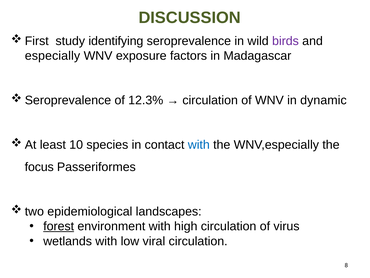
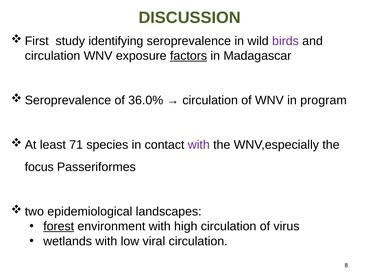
especially: especially -> circulation (53, 56)
factors underline: none -> present (189, 56)
12.3%: 12.3% -> 36.0% (146, 100)
dynamic: dynamic -> program (323, 100)
10: 10 -> 71 (76, 145)
with colour: blue -> purple (199, 145)
